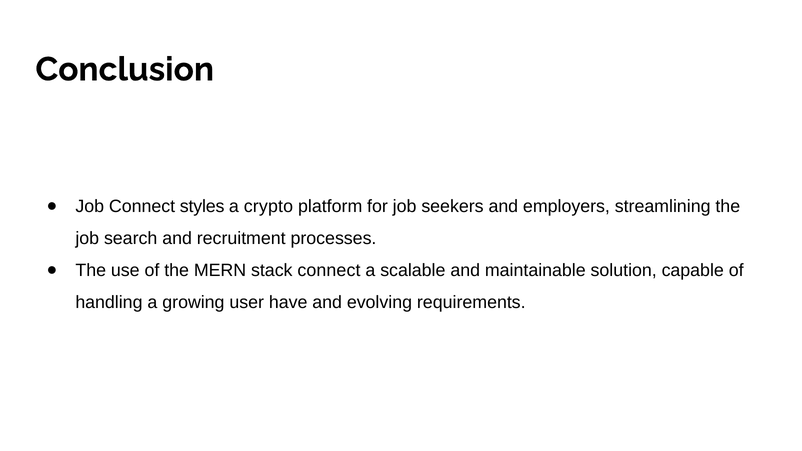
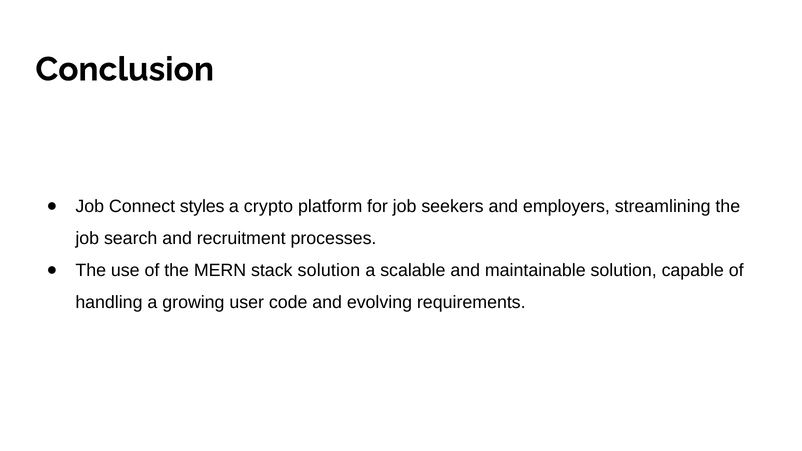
stack connect: connect -> solution (329, 270)
have: have -> code (288, 302)
